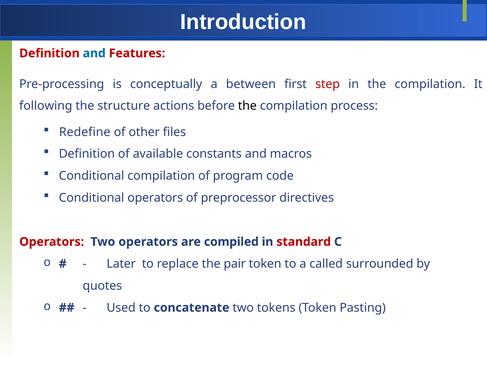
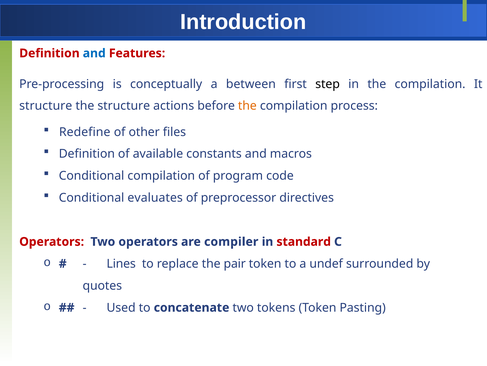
step colour: red -> black (328, 84)
following: following -> structure (46, 106)
the colour: black -> orange (247, 106)
Conditional operators: operators -> evaluates (155, 197)
compiled: compiled -> compiler (231, 241)
Later: Later -> Lines (121, 263)
called: called -> undef (326, 263)
